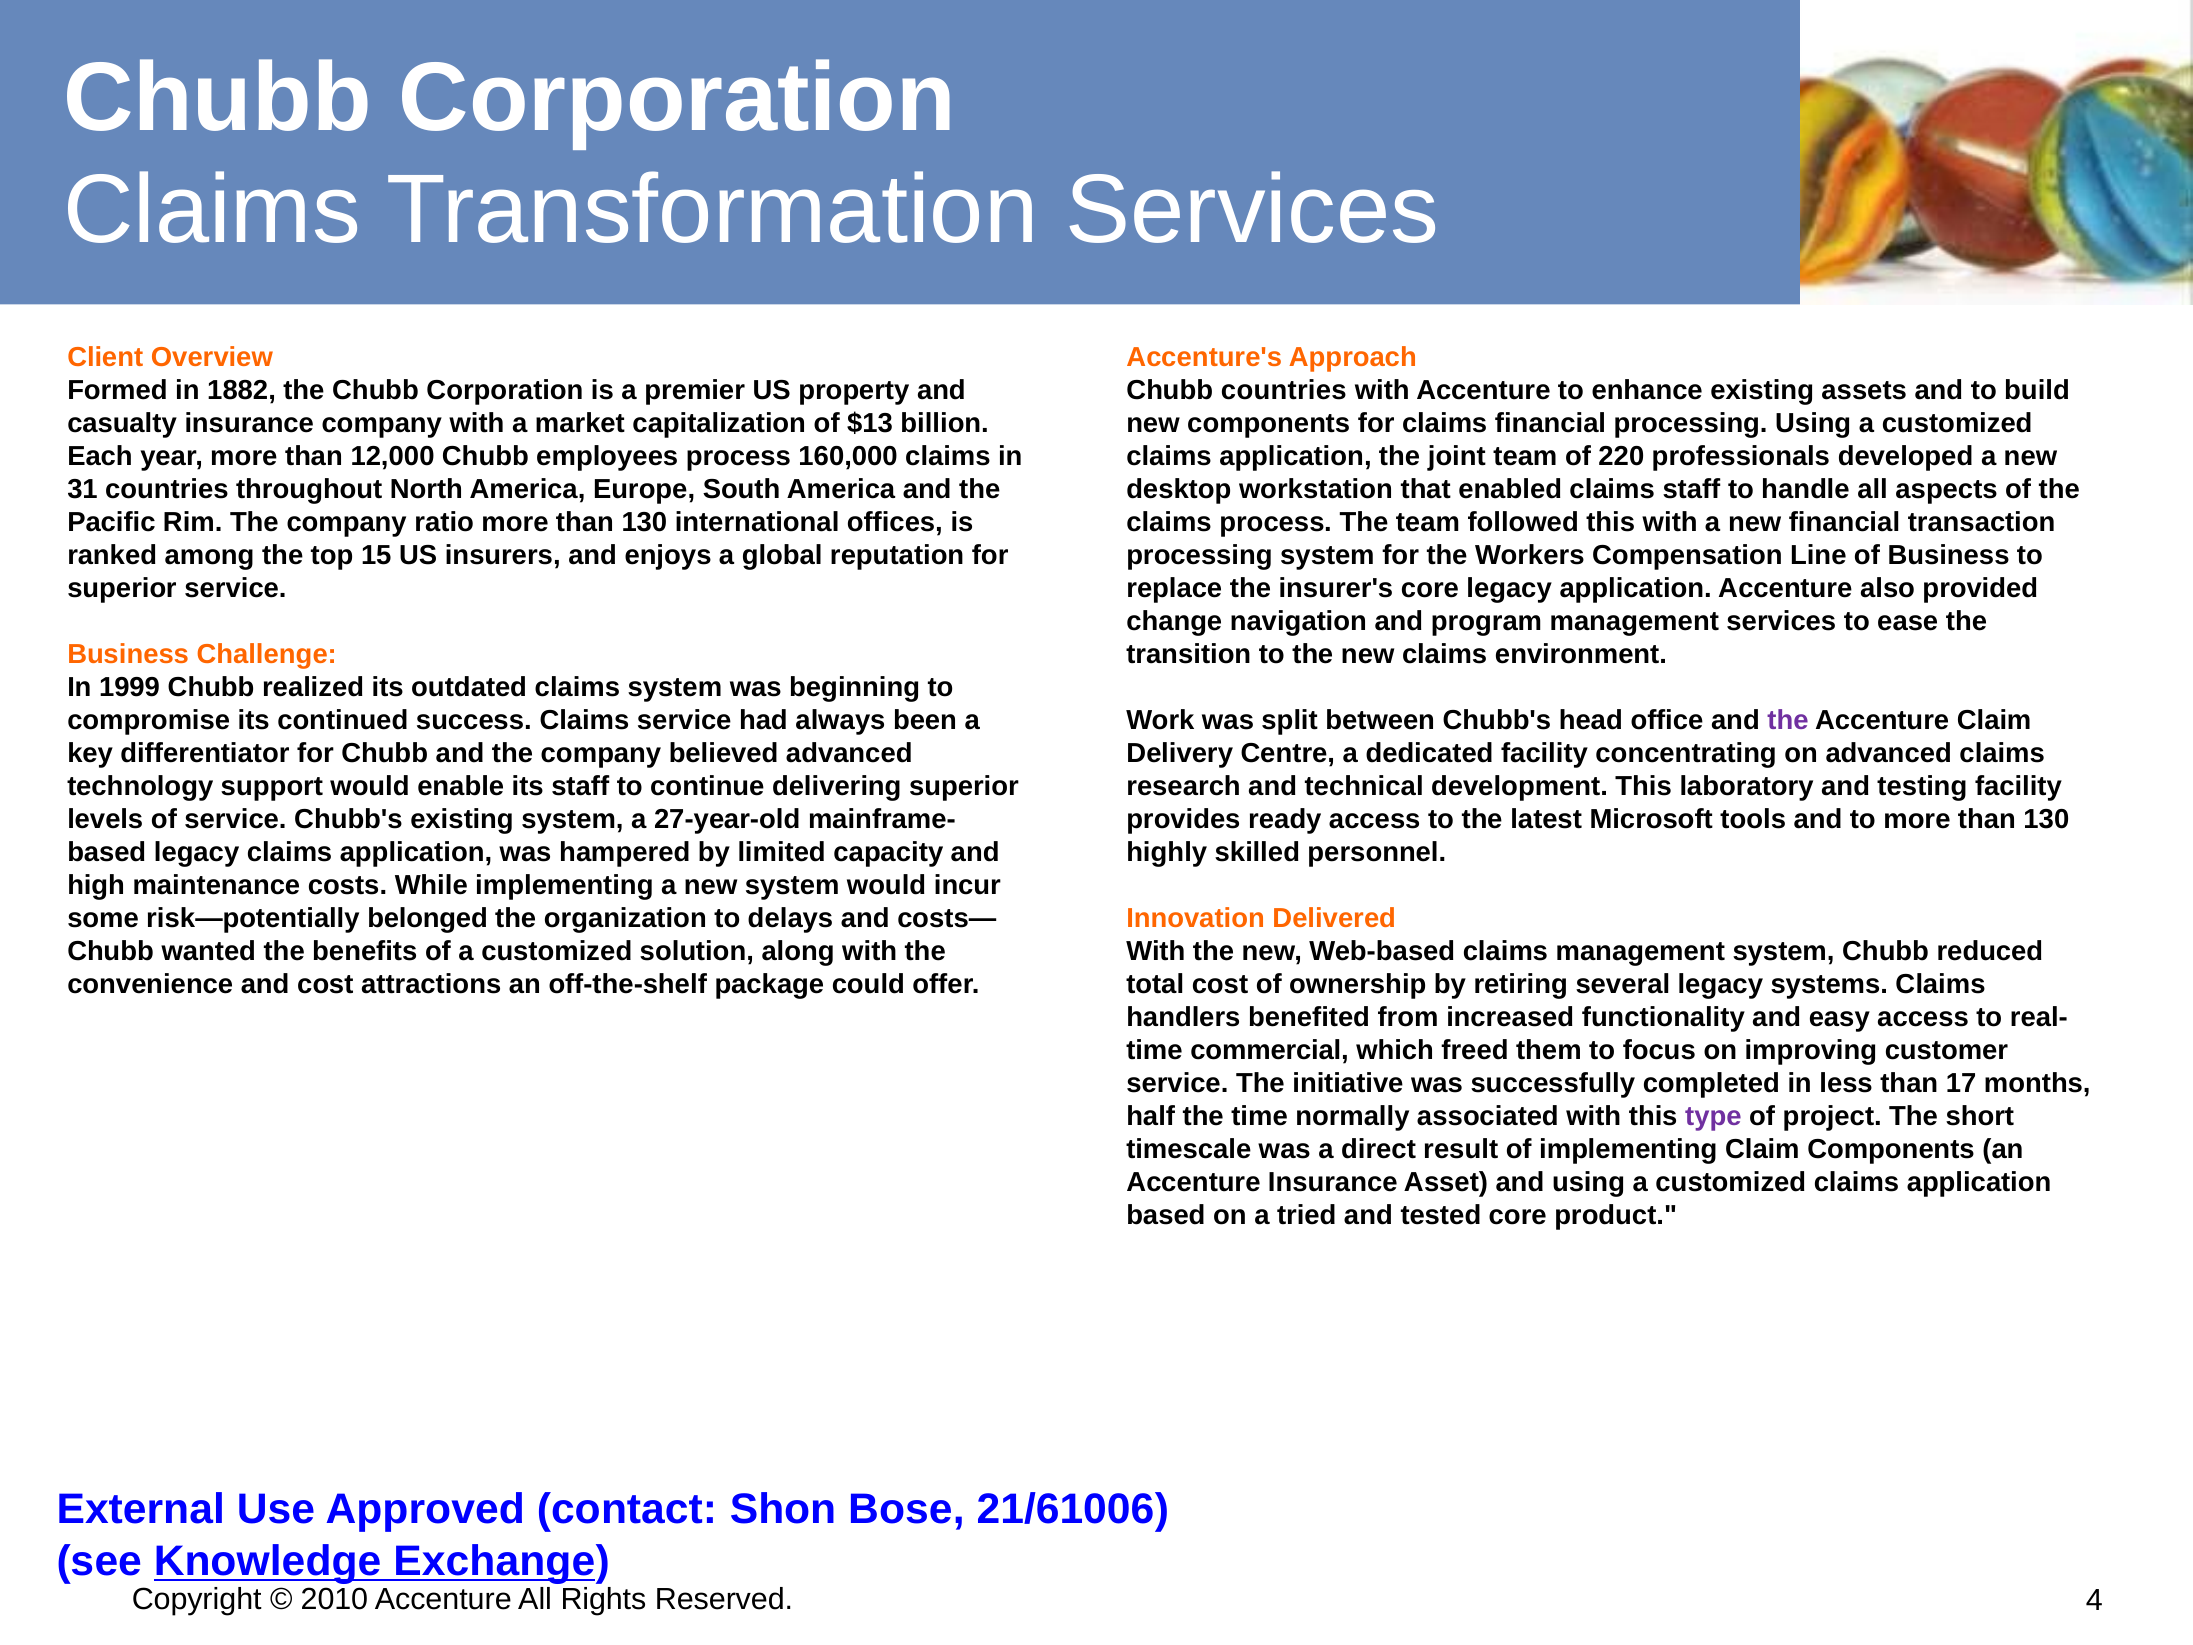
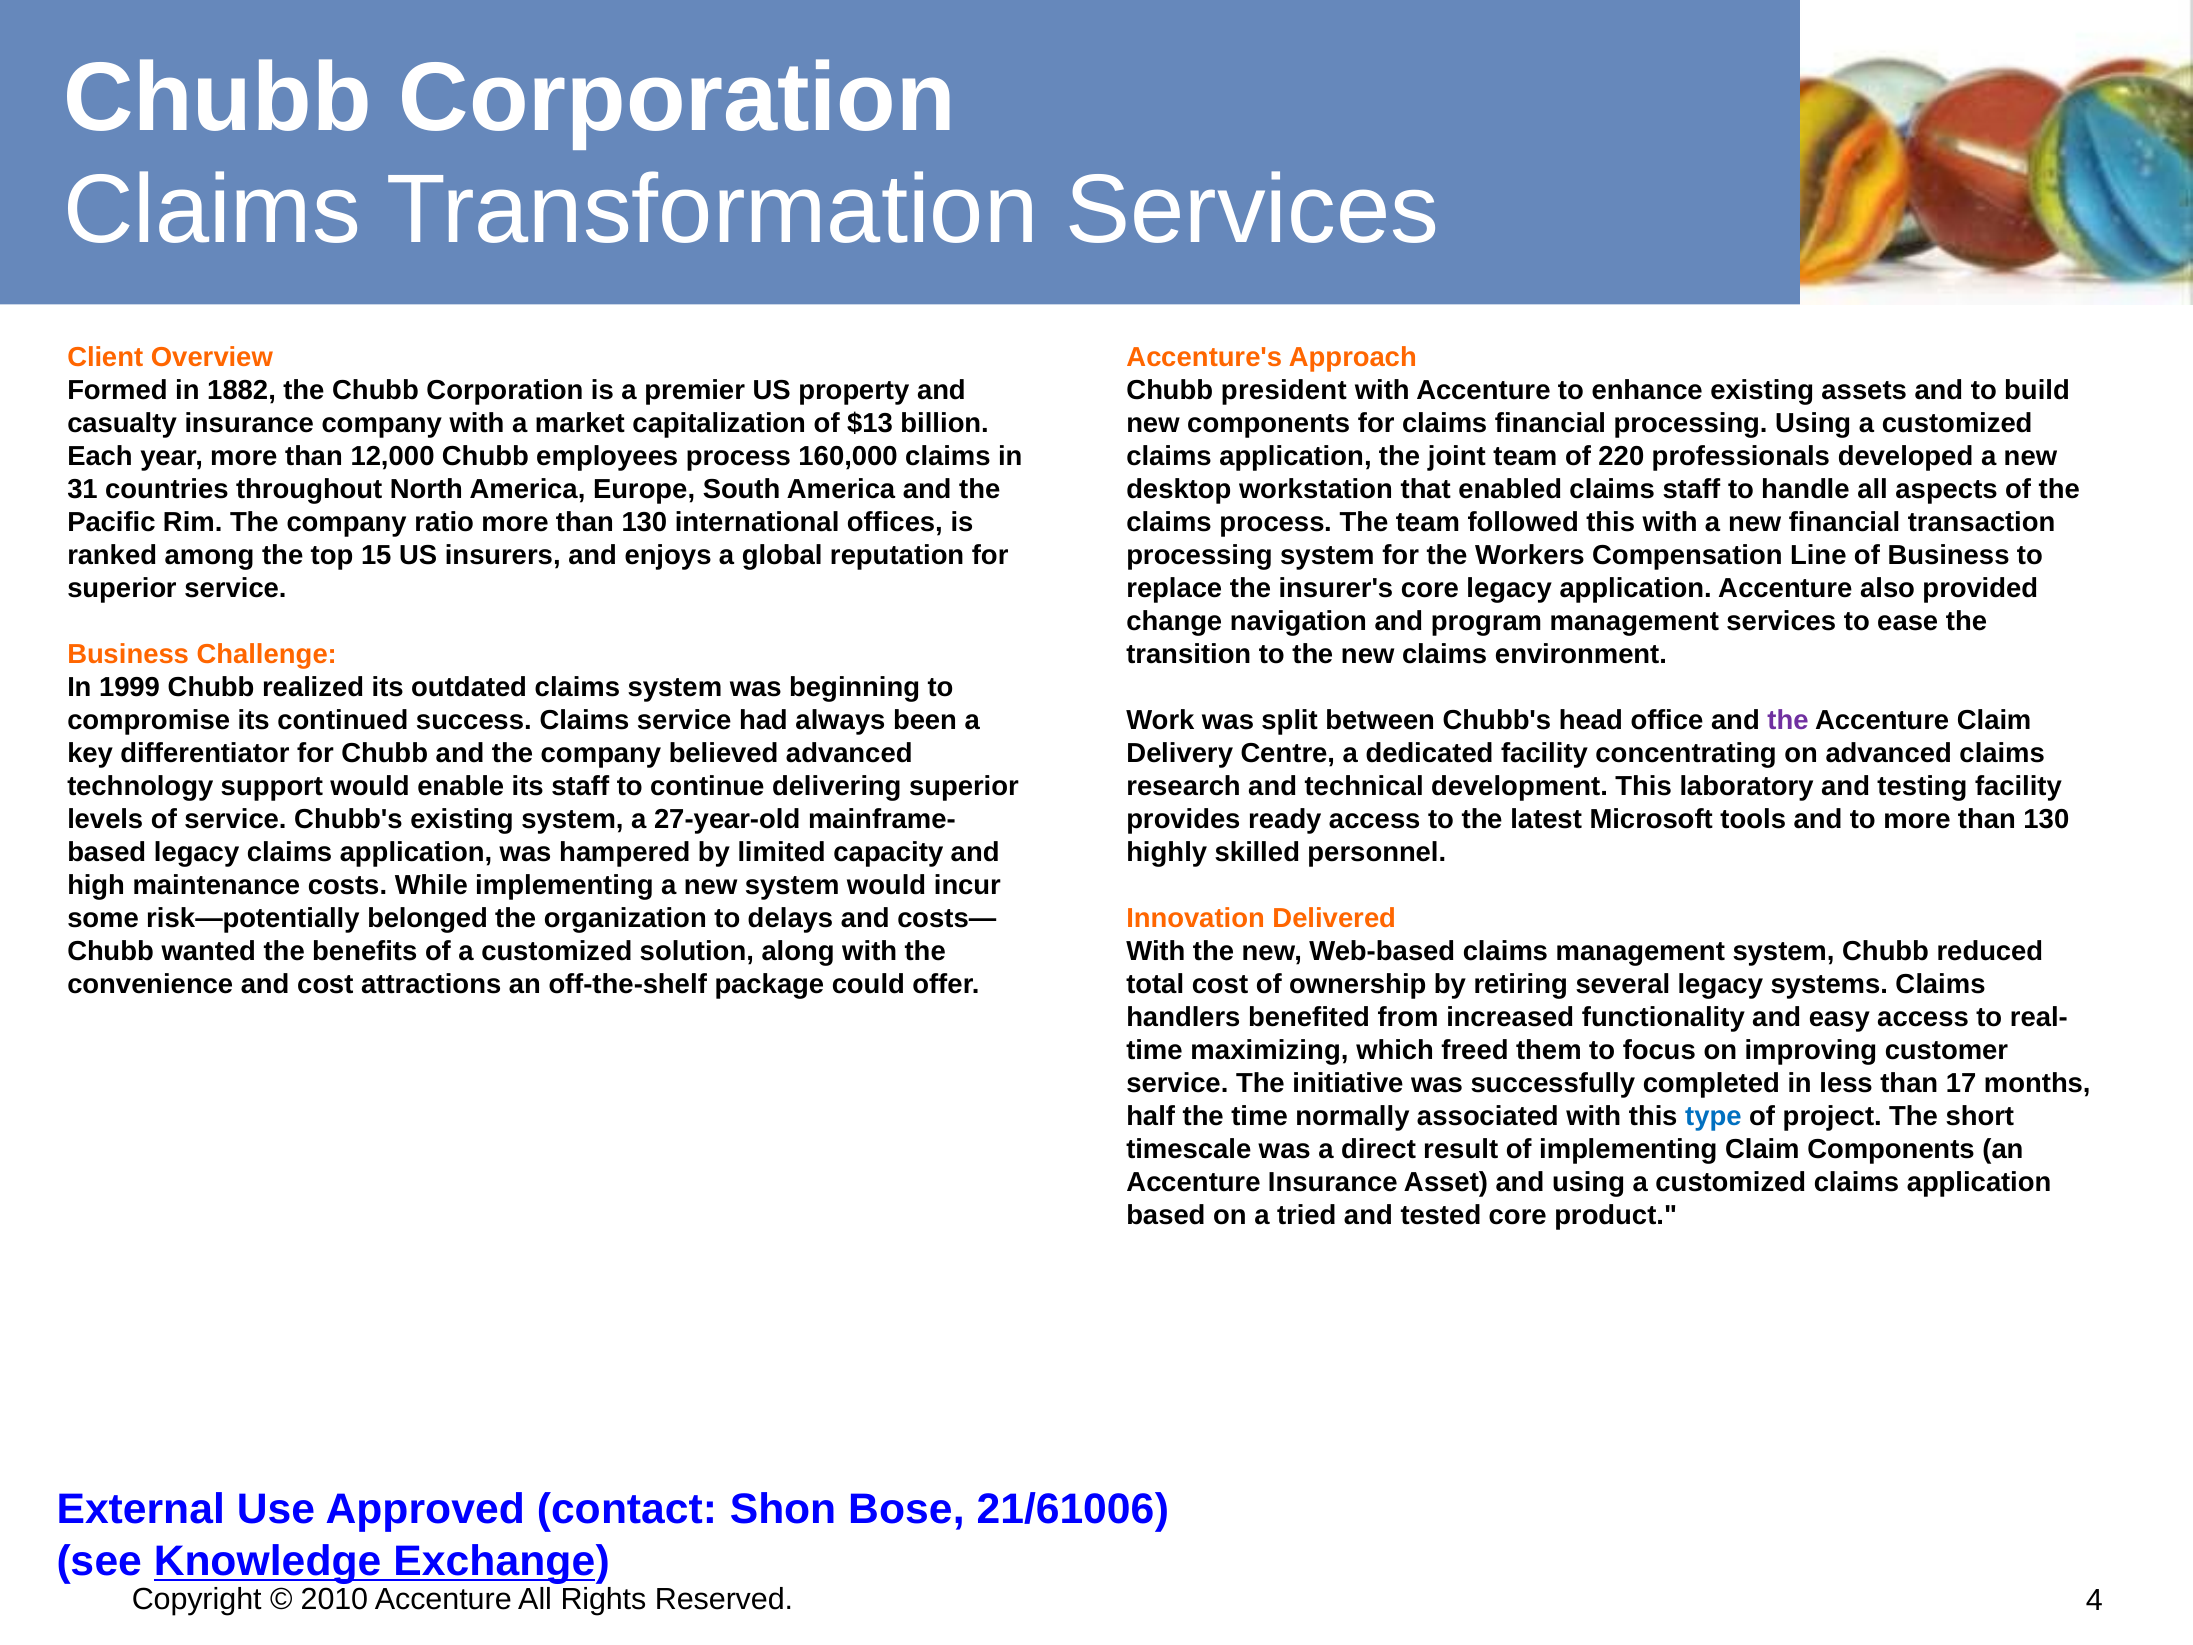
Chubb countries: countries -> president (1284, 391)
commercial: commercial -> maximizing (1269, 1050)
type colour: purple -> blue (1713, 1116)
